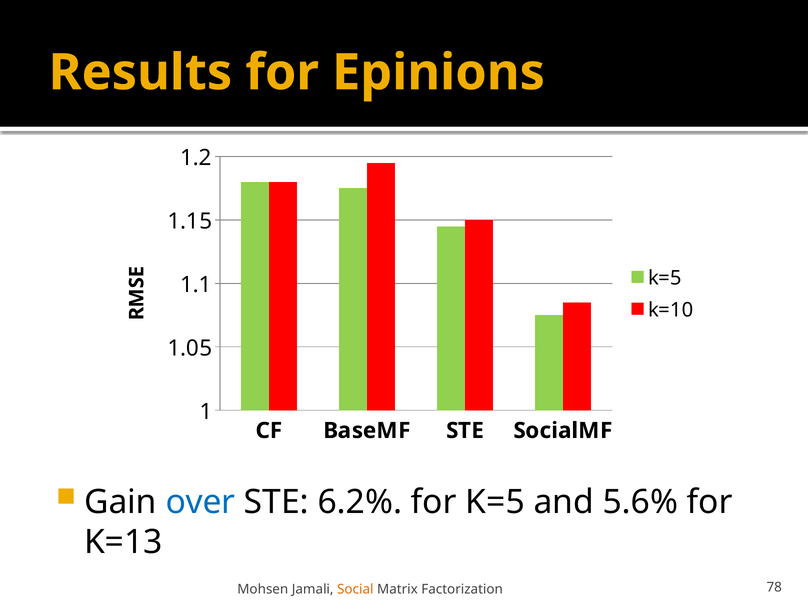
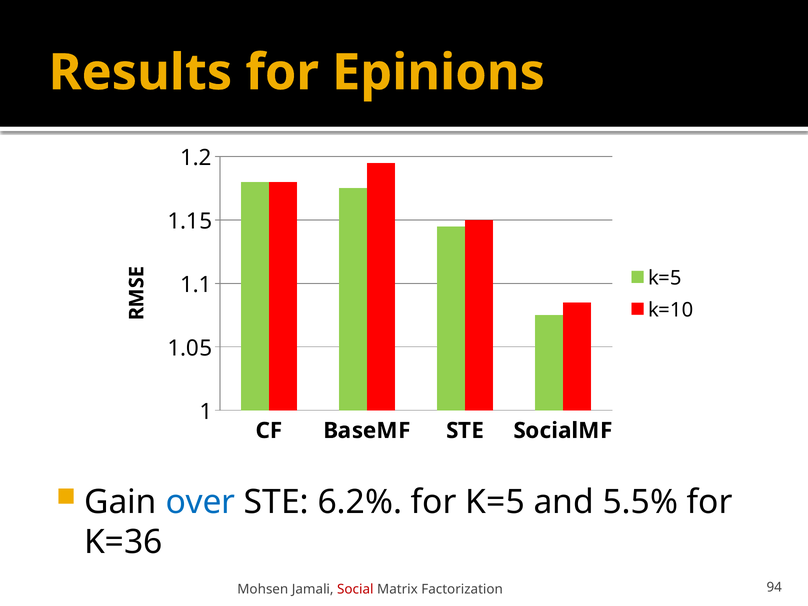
5.6%: 5.6% -> 5.5% (640, 502)
K=13: K=13 -> K=36 (123, 542)
Social colour: orange -> red (355, 589)
78: 78 -> 94 (774, 587)
